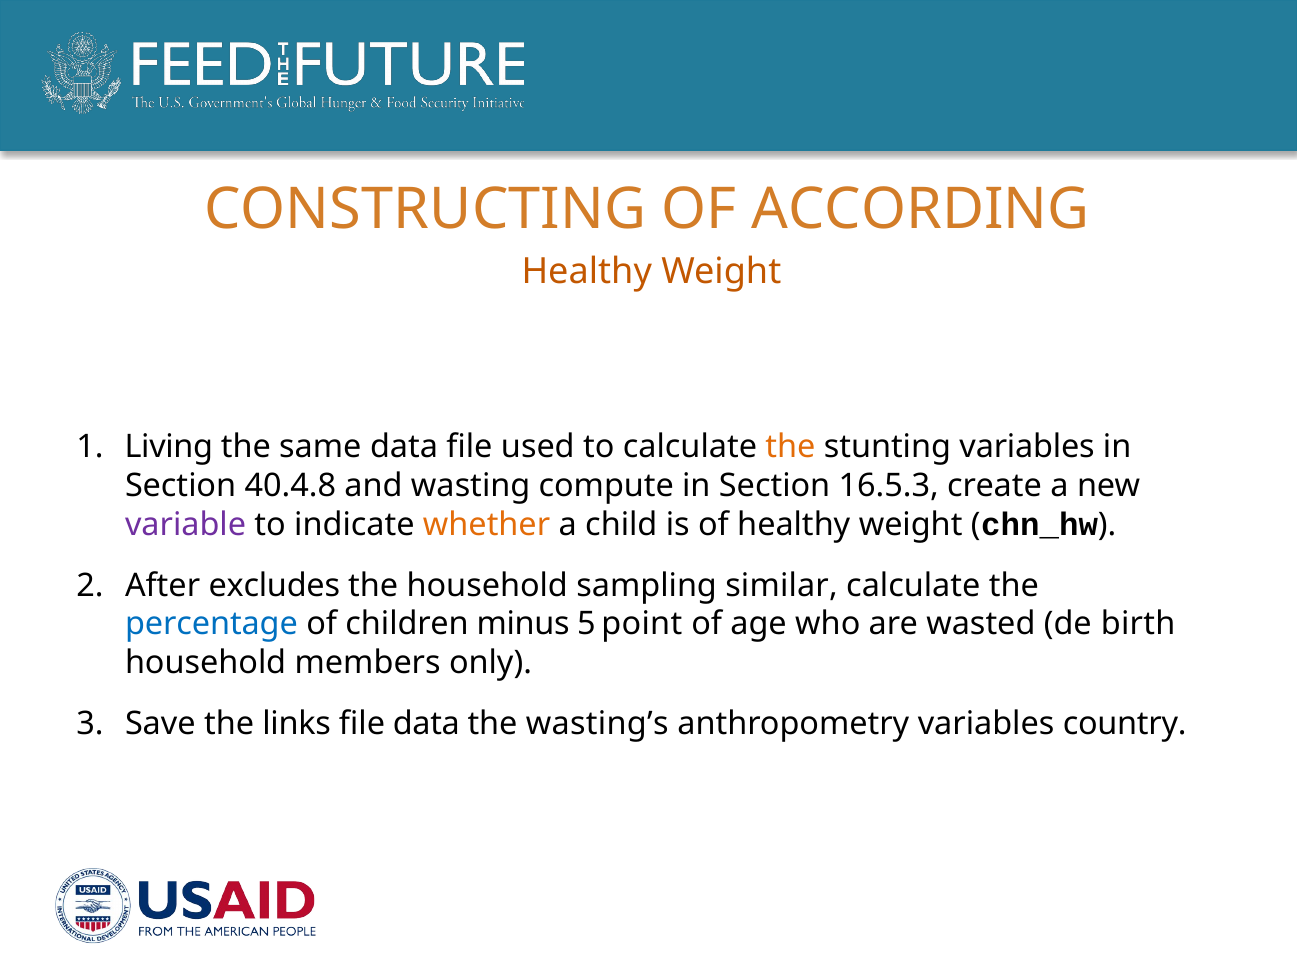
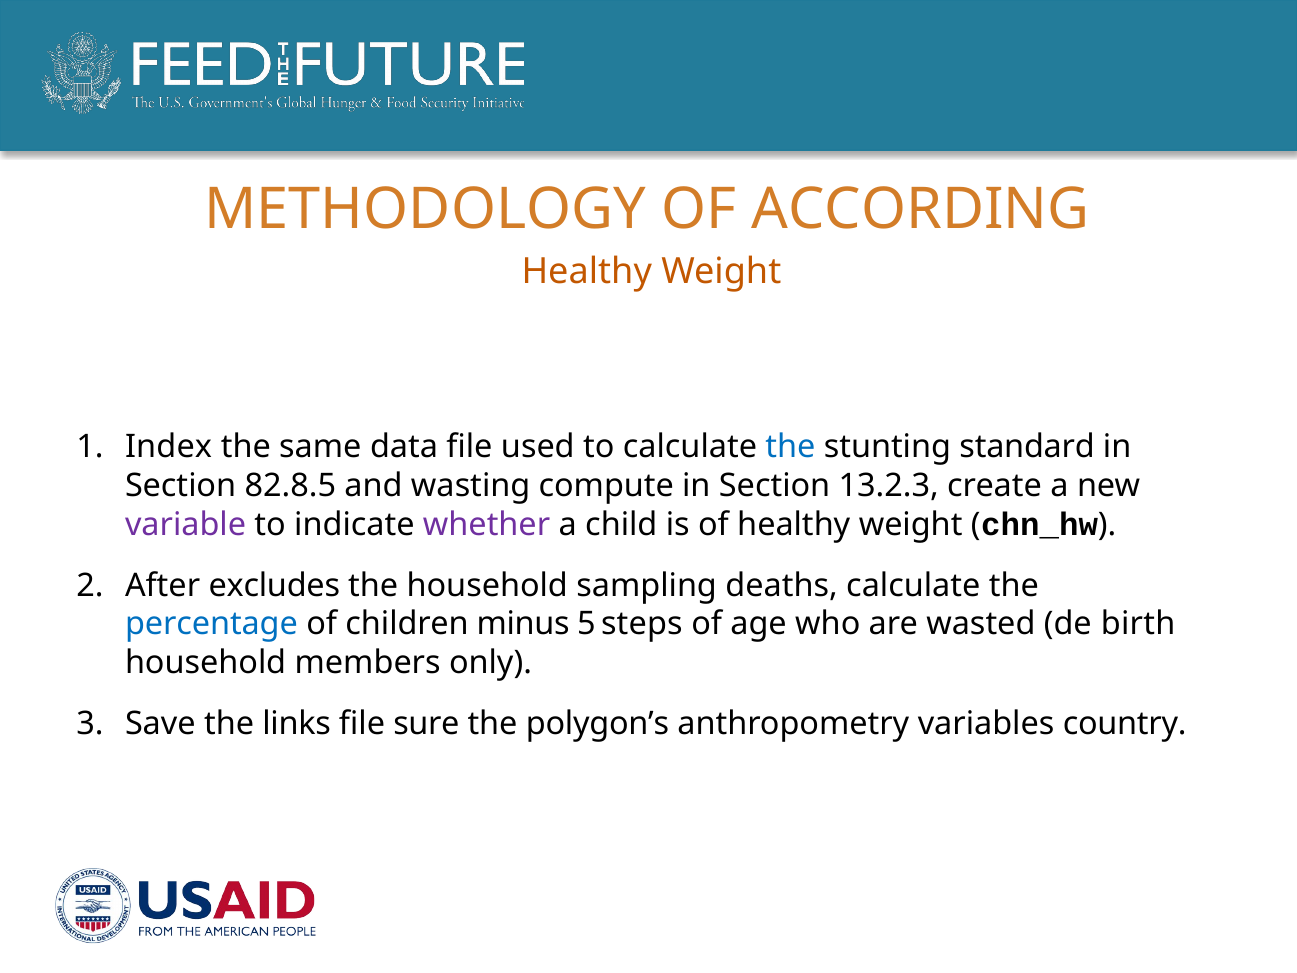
CONSTRUCTING: CONSTRUCTING -> METHODOLOGY (425, 209)
Living: Living -> Index (169, 447)
the colour: orange -> blue (790, 447)
stunting variables: variables -> standard (1027, 447)
40.4.8: 40.4.8 -> 82.8.5 (290, 486)
16.5.3: 16.5.3 -> 13.2.3 (889, 486)
whether colour: orange -> purple (487, 525)
similar: similar -> deaths (782, 585)
point: point -> steps (642, 624)
file data: data -> sure (426, 724)
wasting’s: wasting’s -> polygon’s (598, 724)
